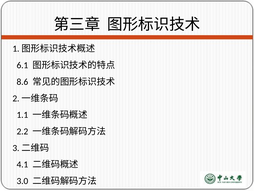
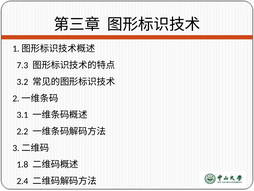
6.1: 6.1 -> 7.3 (22, 65)
8.6: 8.6 -> 3.2 (22, 82)
1.1: 1.1 -> 3.1 (22, 115)
4.1: 4.1 -> 1.8 (22, 164)
3.0: 3.0 -> 2.4 (22, 181)
